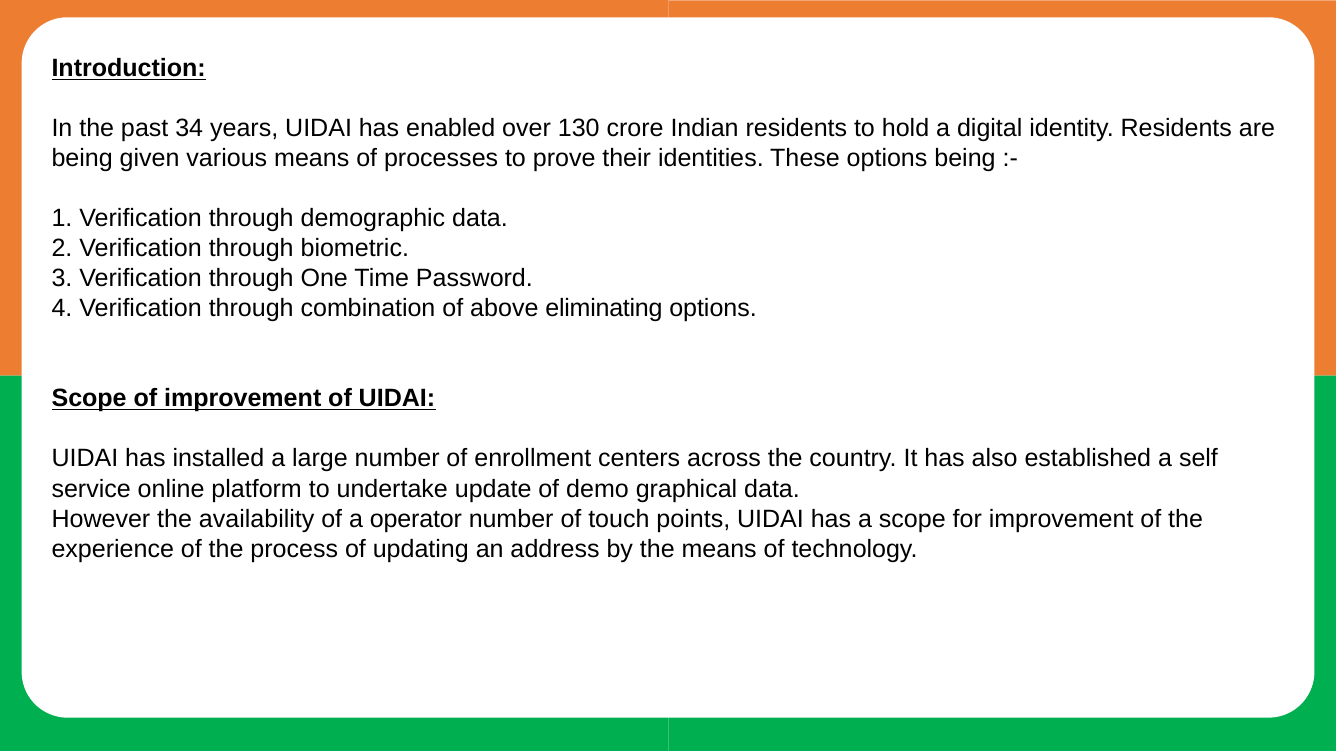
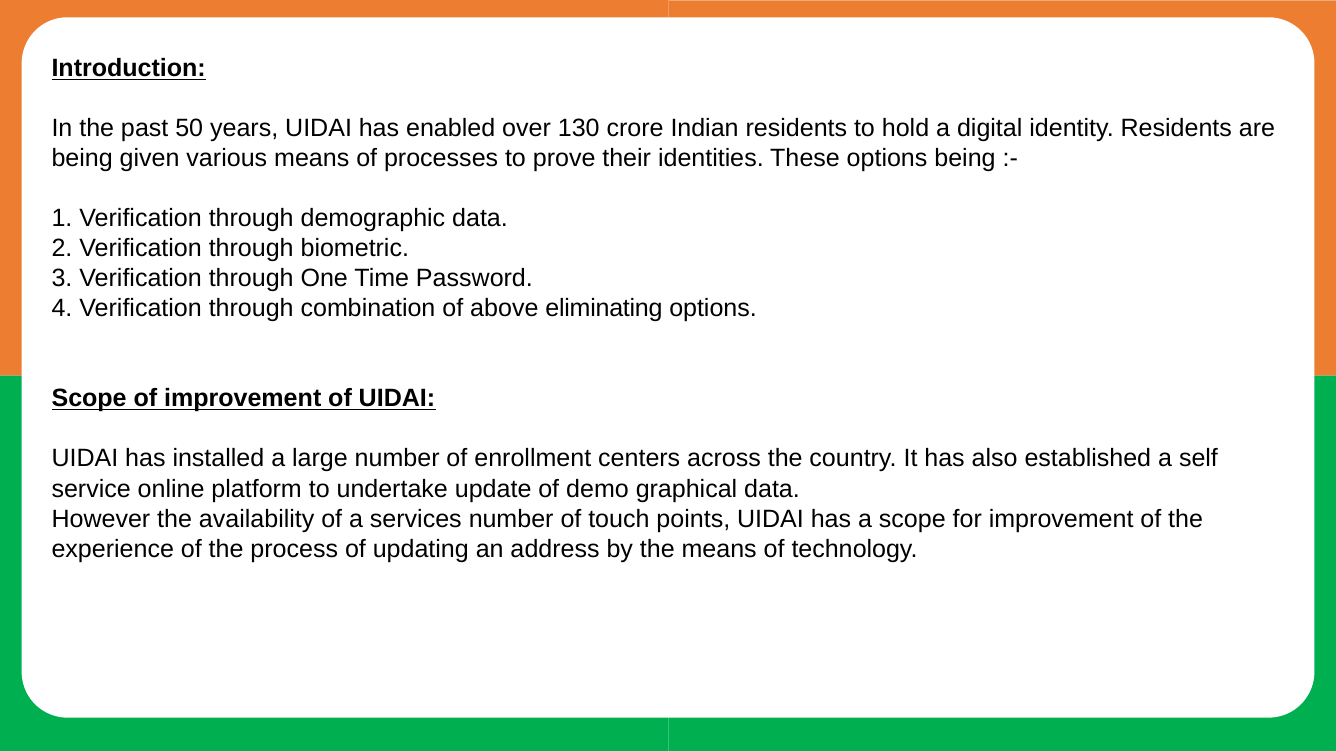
34: 34 -> 50 (189, 128)
a operator: operator -> services (416, 519)
